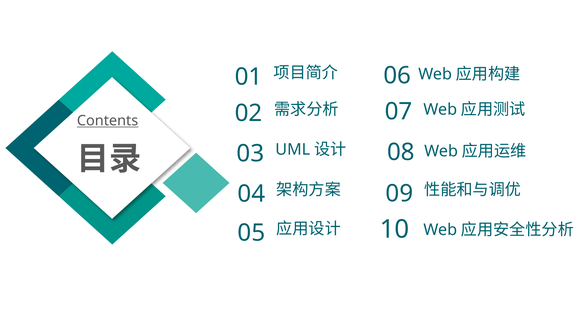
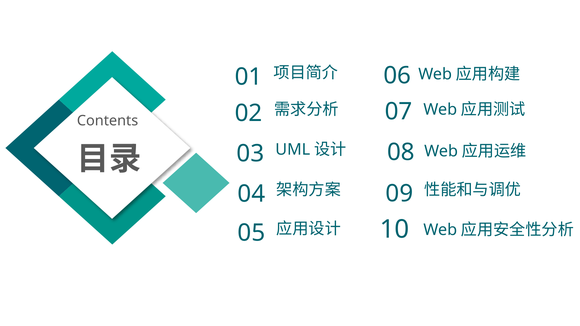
Contents underline: present -> none (108, 121)
